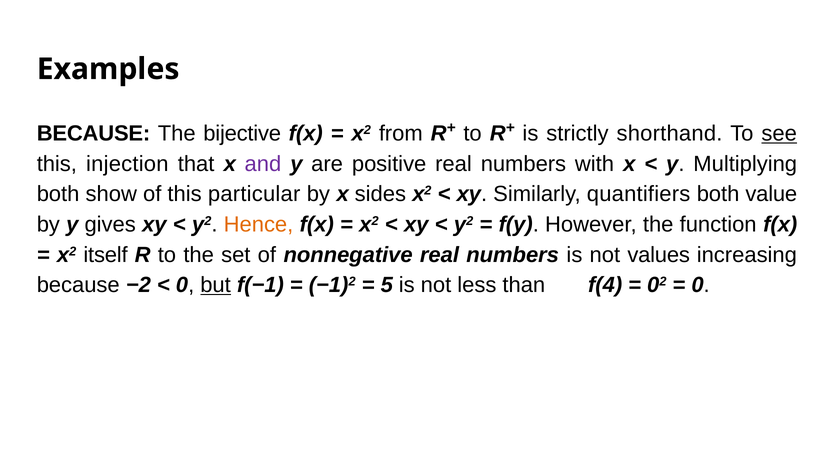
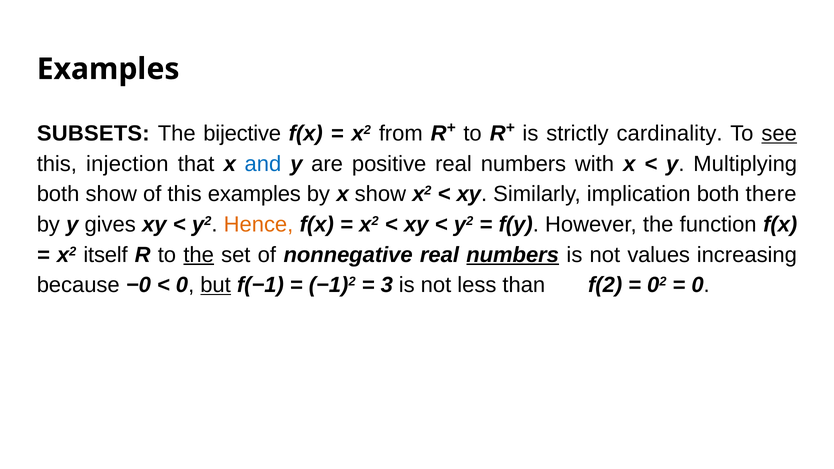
BECAUSE: BECAUSE -> SUBSETS (93, 134)
shorthand: shorthand -> cardinality (670, 134)
and colour: purple -> blue (263, 164)
this particular: particular -> examples (254, 194)
x sides: sides -> show (380, 194)
quantifiers: quantifiers -> implication (639, 194)
value: value -> there (771, 194)
the underline: none -> present (199, 255)
numbers underline: none -> present (513, 255)
−2: −2 -> −0 (138, 285)
5: 5 -> 3 (387, 285)
f(4: f(4 -> f(2 (605, 285)
